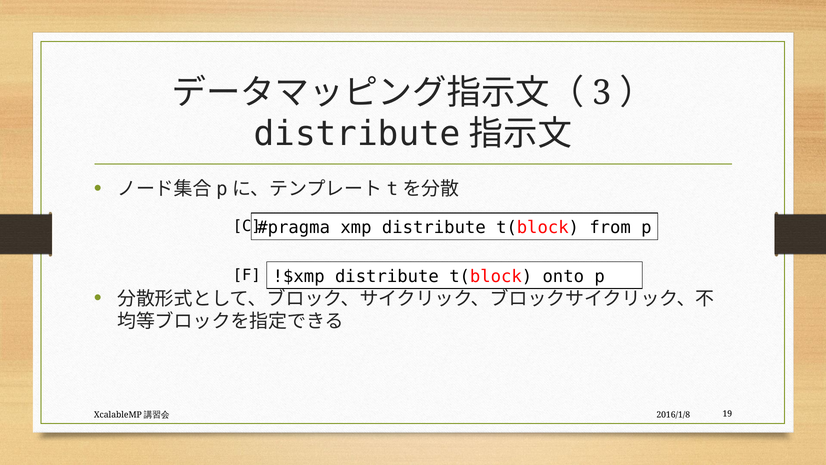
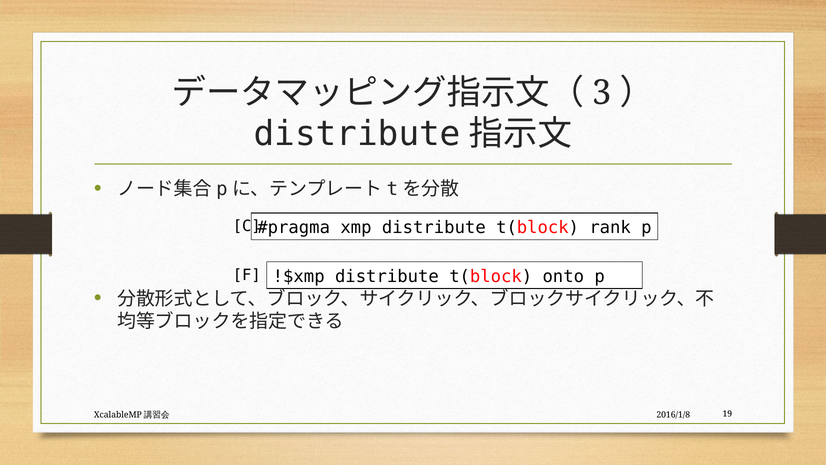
from: from -> rank (610, 227)
